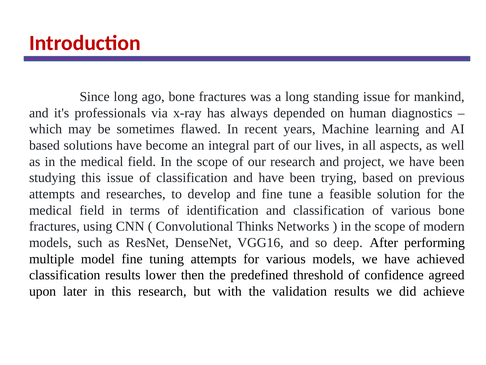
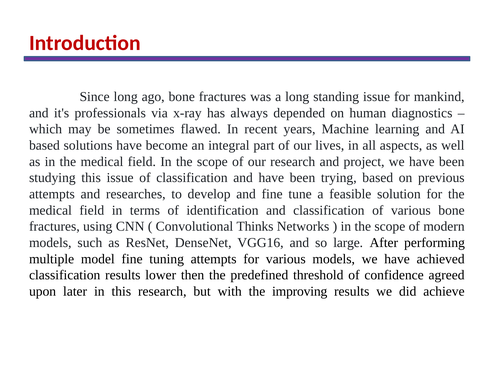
deep: deep -> large (348, 242)
validation: validation -> improving (300, 291)
